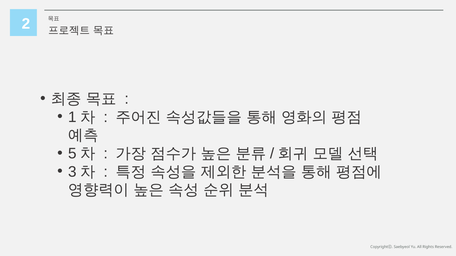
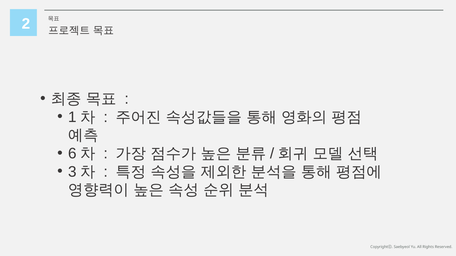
5: 5 -> 6 (72, 154)
